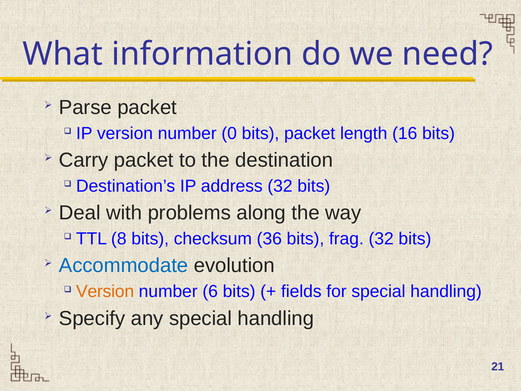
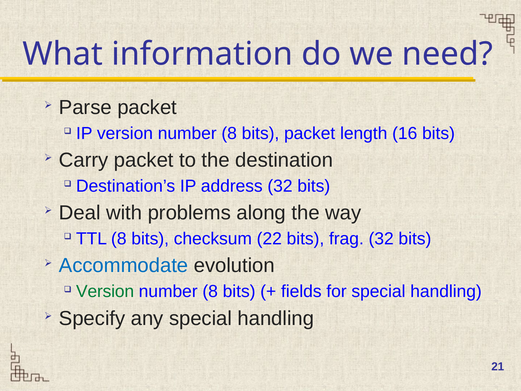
IP version number 0: 0 -> 8 (229, 133)
36: 36 -> 22 (269, 239)
Version colour: orange -> green (105, 291)
6: 6 -> 8 (210, 291)
